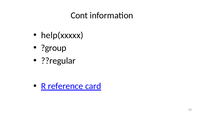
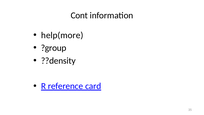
help(xxxxx: help(xxxxx -> help(more (62, 35)
??regular: ??regular -> ??density (58, 61)
